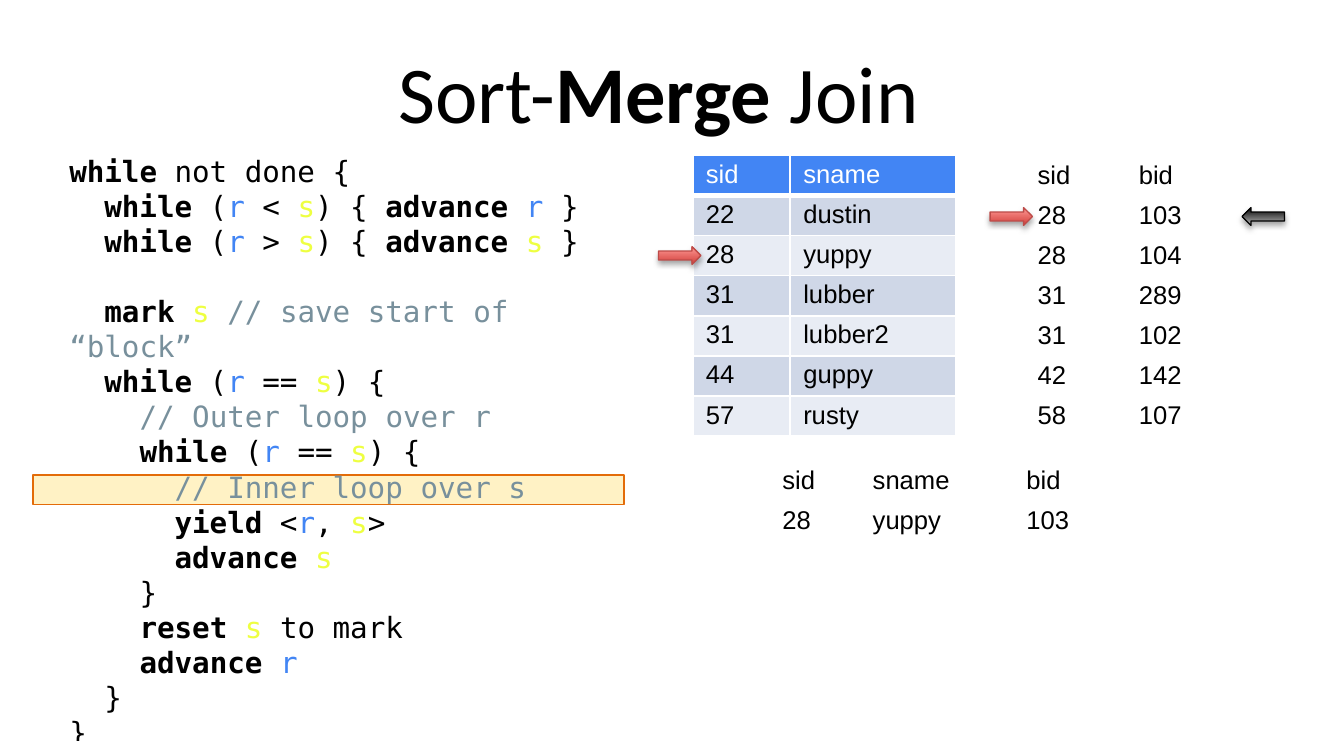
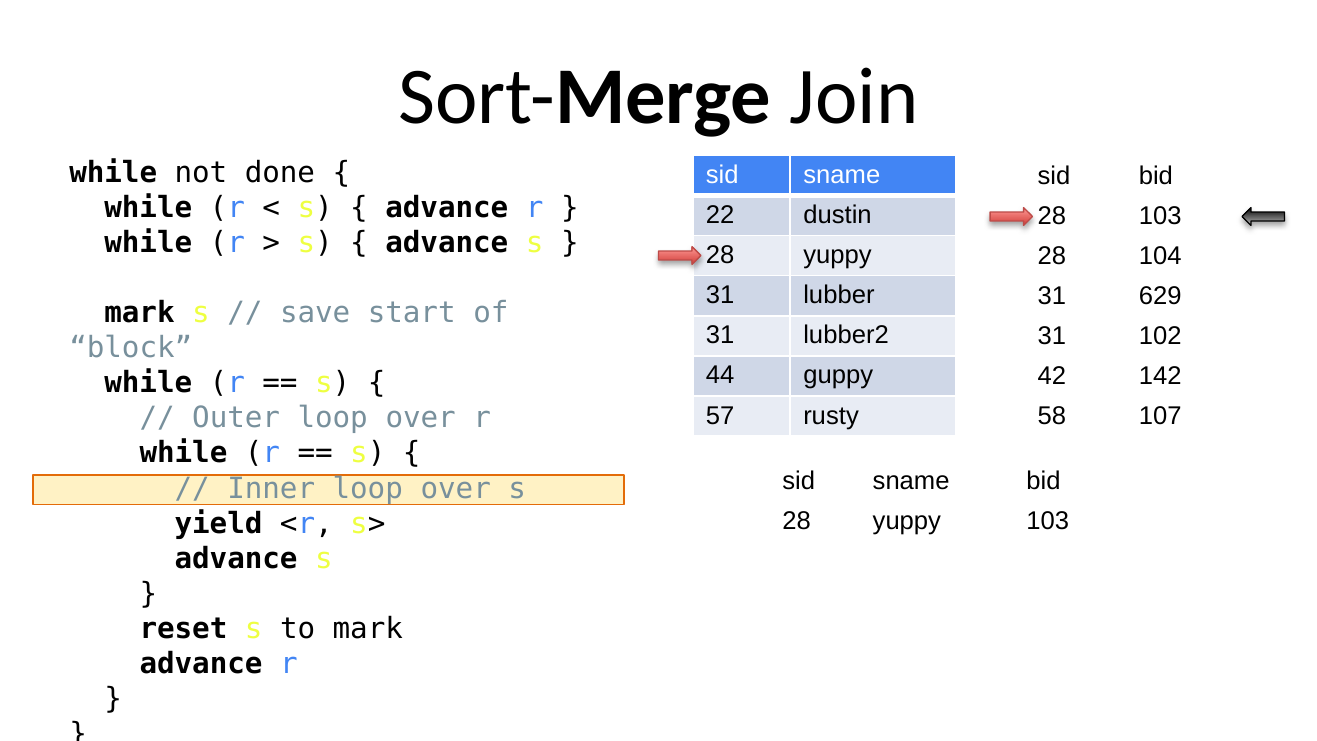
289: 289 -> 629 (1160, 296)
